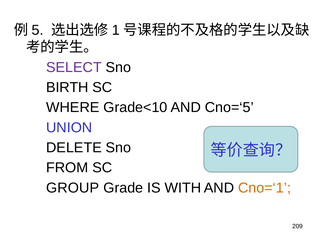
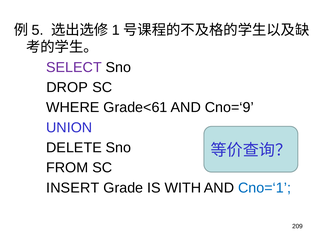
BIRTH: BIRTH -> DROP (67, 87)
Grade<10: Grade<10 -> Grade<61 (135, 107)
Cno=‘5: Cno=‘5 -> Cno=‘9 (229, 107)
GROUP: GROUP -> INSERT (73, 187)
Cno=‘1 colour: orange -> blue (265, 187)
